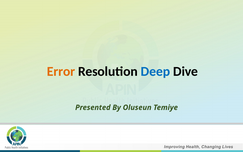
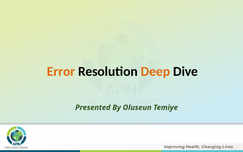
Deep colour: blue -> orange (155, 71)
